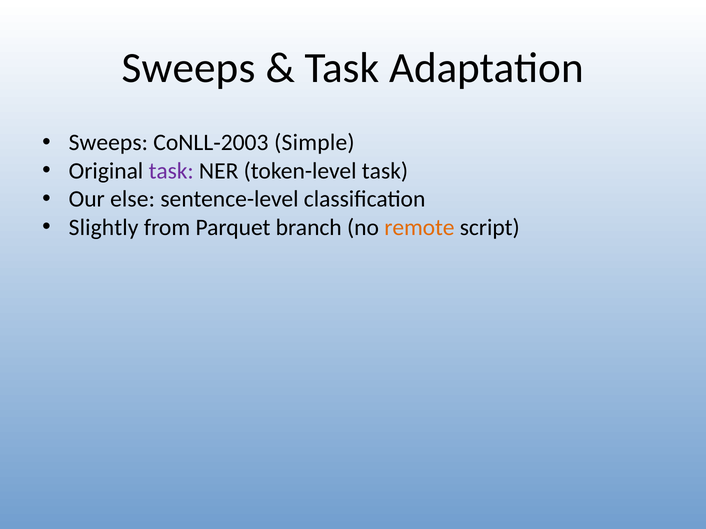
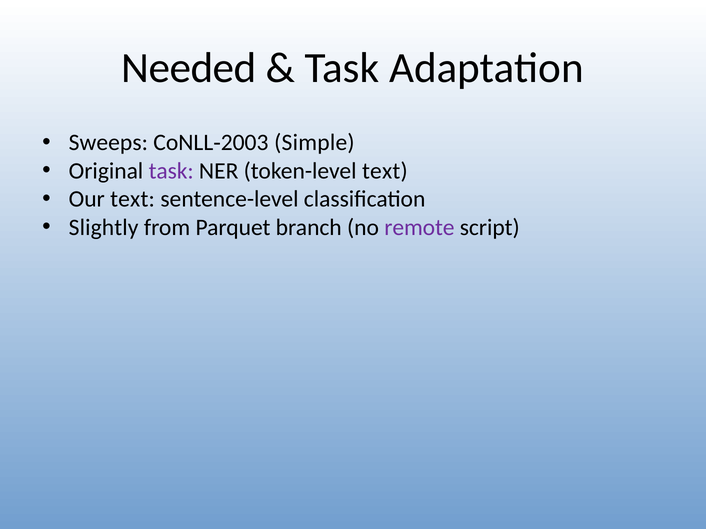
Sweeps: Sweeps -> Needed (189, 68)
token-level task: task -> text (385, 171)
Our else: else -> text (133, 199)
remote colour: orange -> purple (419, 228)
